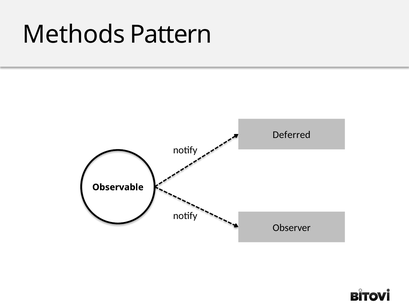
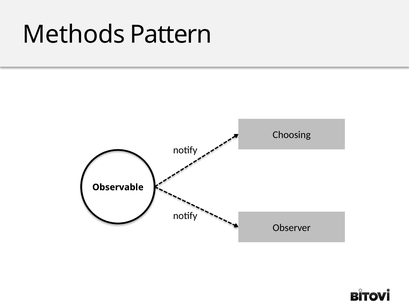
Deferred: Deferred -> Choosing (292, 135)
